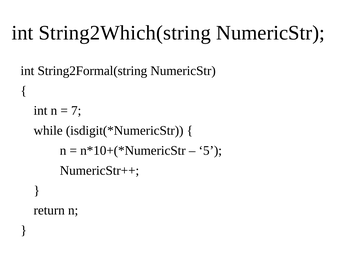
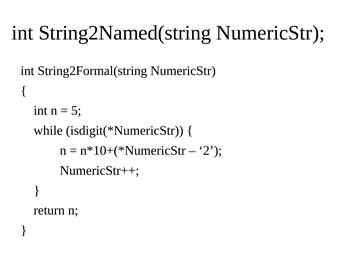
String2Which(string: String2Which(string -> String2Named(string (125, 33)
7: 7 -> 5 (76, 111)
5: 5 -> 2 (210, 150)
